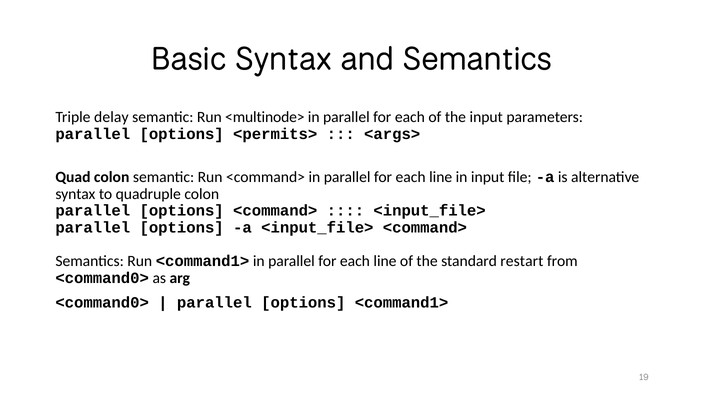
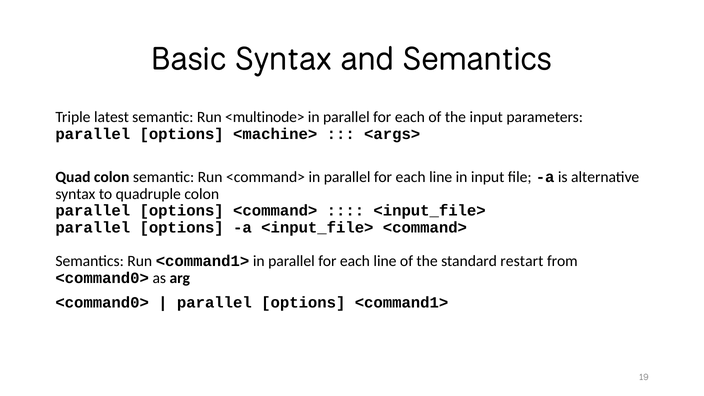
delay: delay -> latest (111, 117)
<permits>: <permits> -> <machine> (275, 134)
